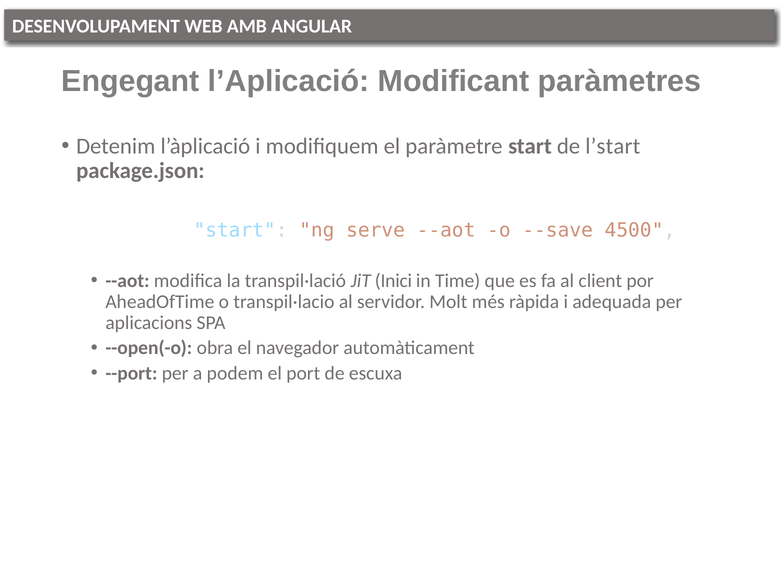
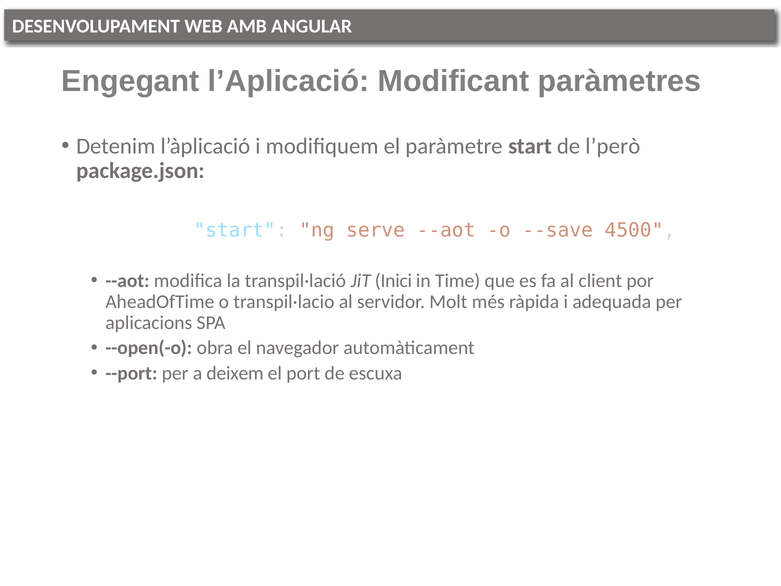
l’start: l’start -> l’però (613, 146)
podem: podem -> deixem (235, 373)
